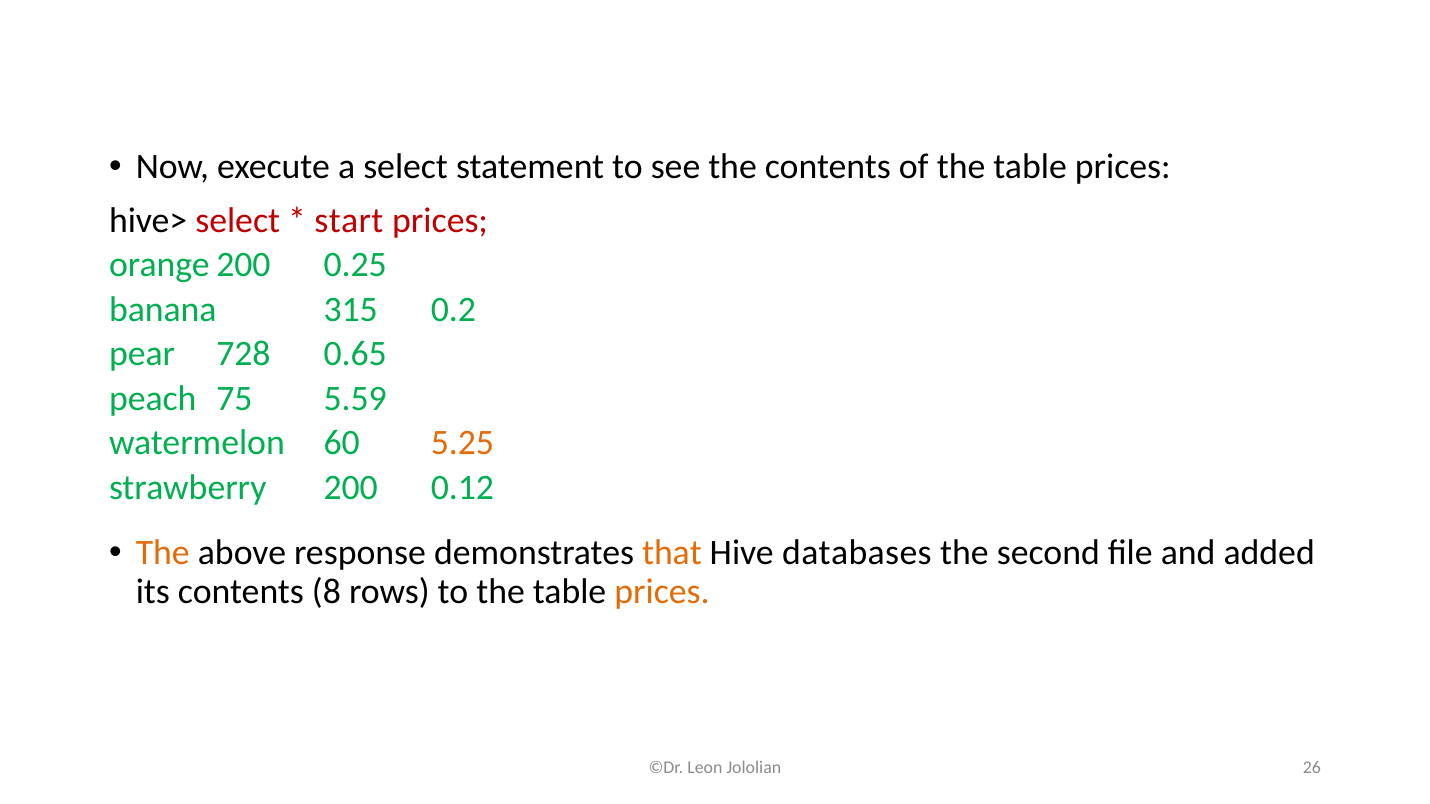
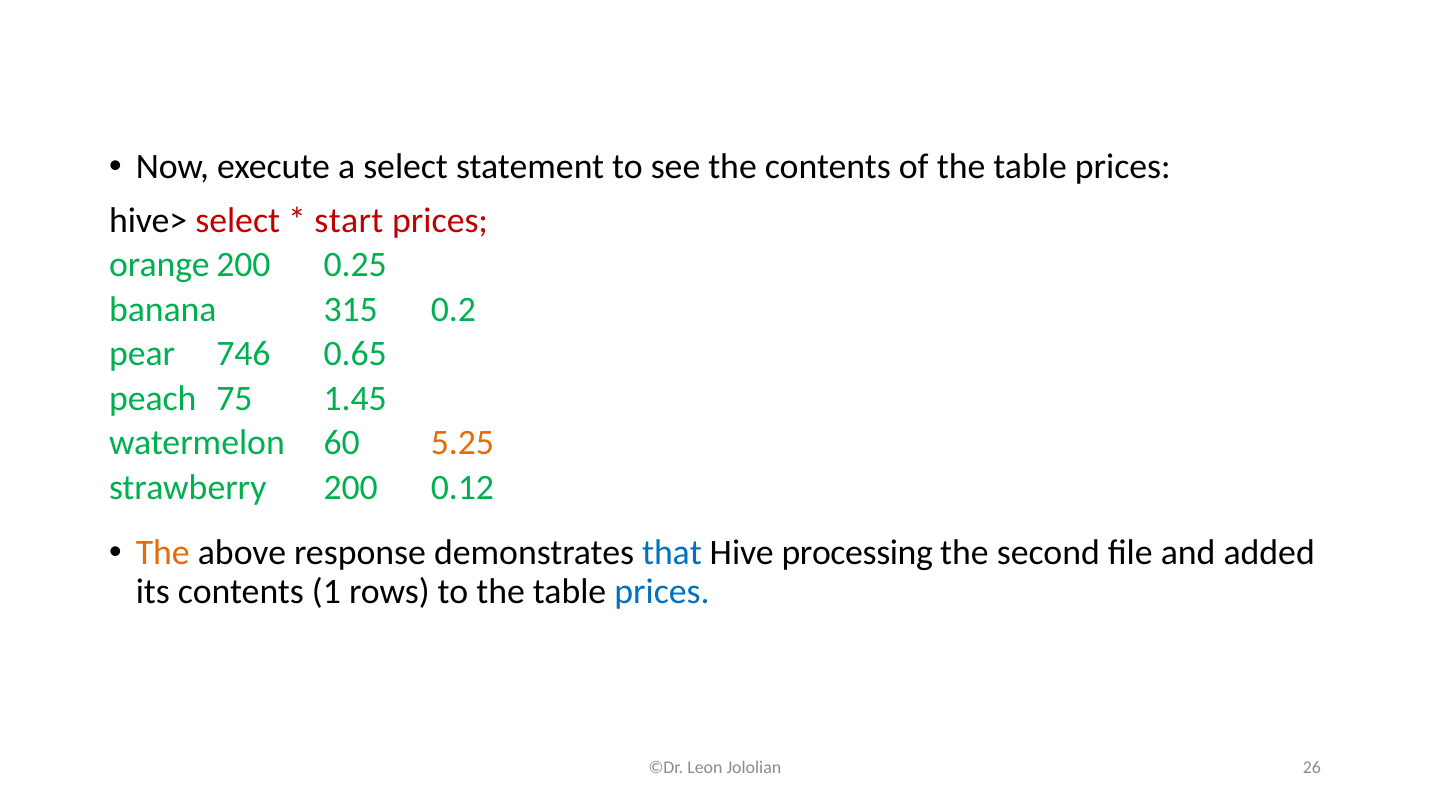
728: 728 -> 746 (243, 354)
5.59: 5.59 -> 1.45 (355, 399)
that colour: orange -> blue (672, 553)
databases: databases -> processing (857, 553)
8: 8 -> 1 (326, 592)
prices colour: orange -> blue (662, 592)
